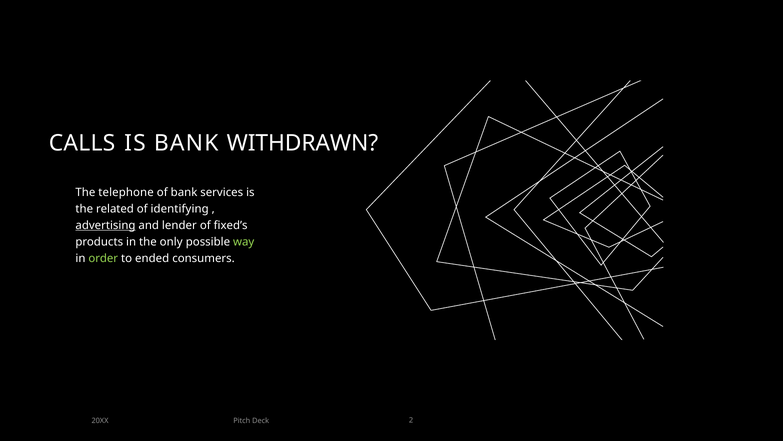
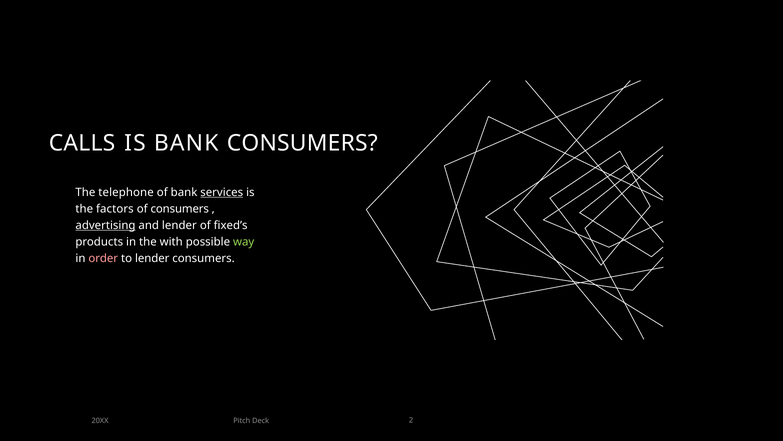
BANK WITHDRAWN: WITHDRAWN -> CONSUMERS (302, 143)
services underline: none -> present (222, 192)
related: related -> factors (115, 209)
of identifying: identifying -> consumers (180, 209)
only: only -> with (171, 241)
order colour: light green -> pink (103, 258)
to ended: ended -> lender (152, 258)
